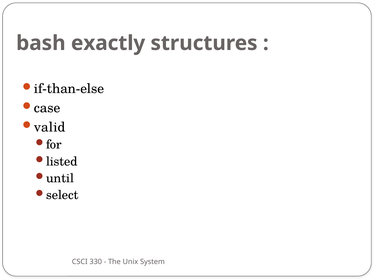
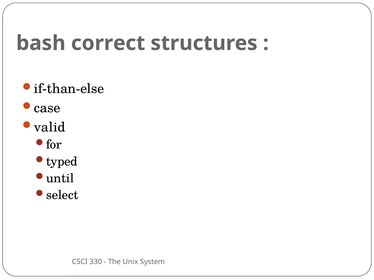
exactly: exactly -> correct (108, 43)
listed: listed -> typed (62, 162)
